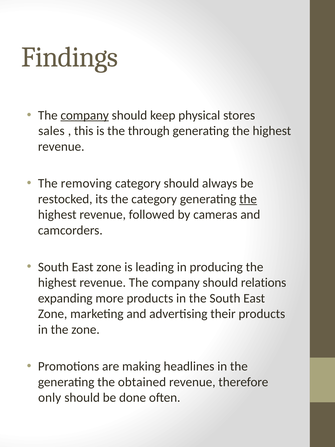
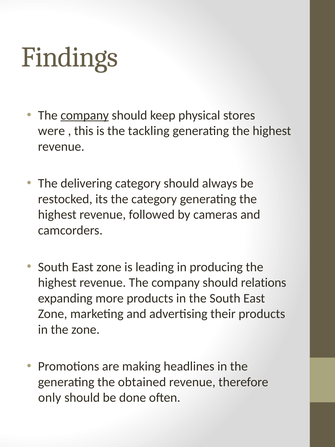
sales: sales -> were (51, 131)
through: through -> tackling (149, 131)
removing: removing -> delivering (86, 183)
the underline: present -> none (248, 199)
